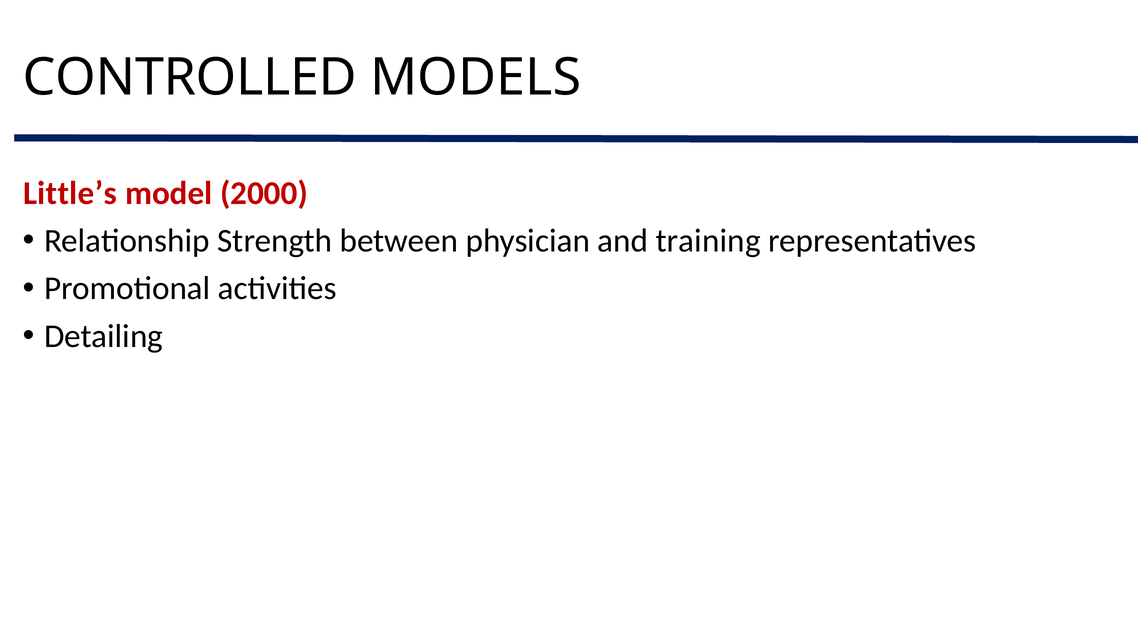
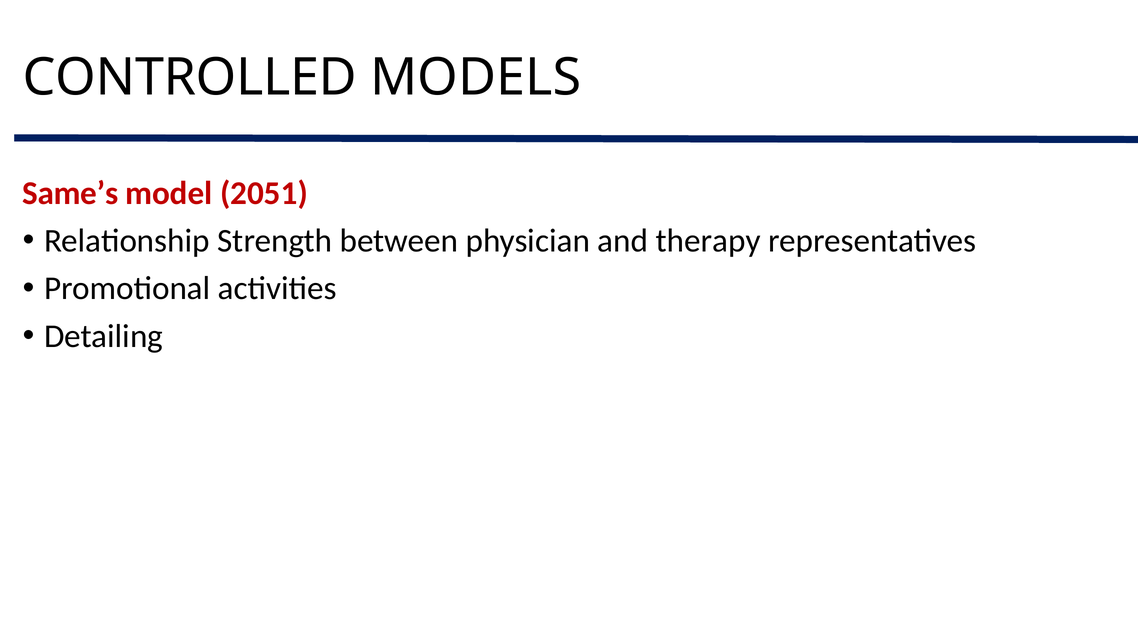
Little’s: Little’s -> Same’s (70, 193)
2000: 2000 -> 2051 (264, 193)
training: training -> therapy (708, 241)
